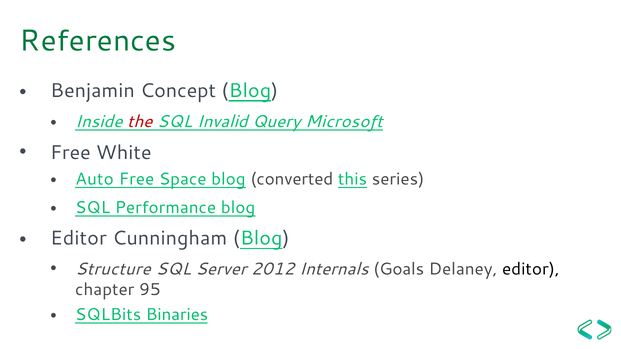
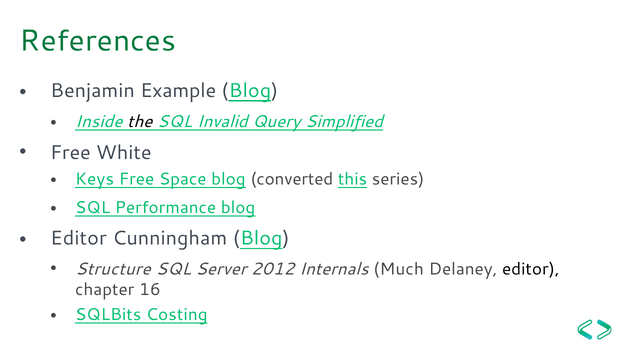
Concept: Concept -> Example (178, 91)
the colour: red -> black (140, 122)
Microsoft: Microsoft -> Simplified (344, 122)
Auto: Auto -> Keys (95, 179)
Goals: Goals -> Much (399, 269)
95: 95 -> 16 (150, 290)
Binaries: Binaries -> Costing (177, 315)
